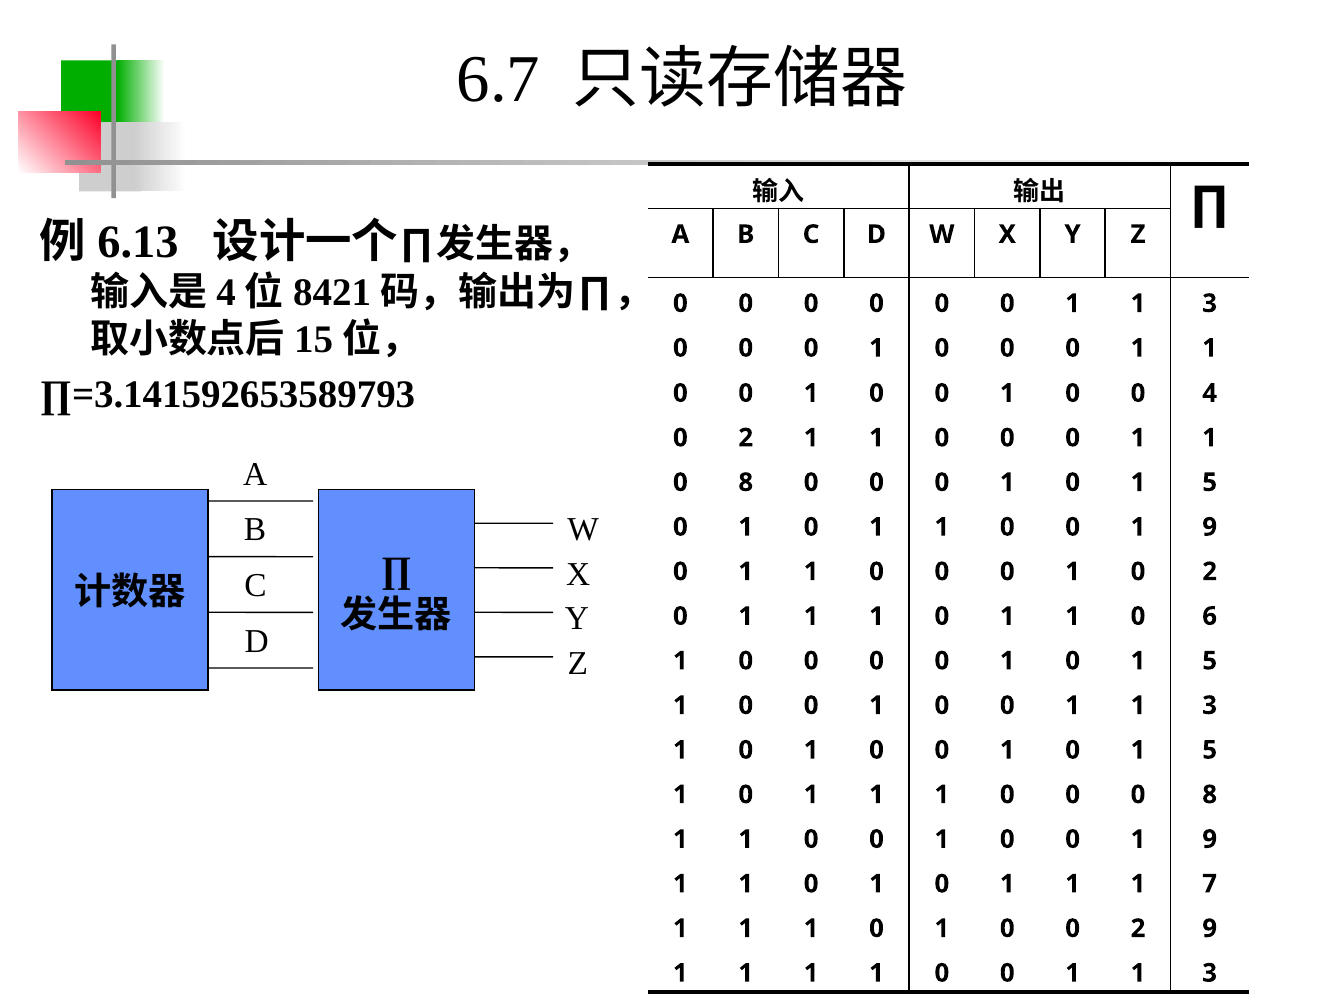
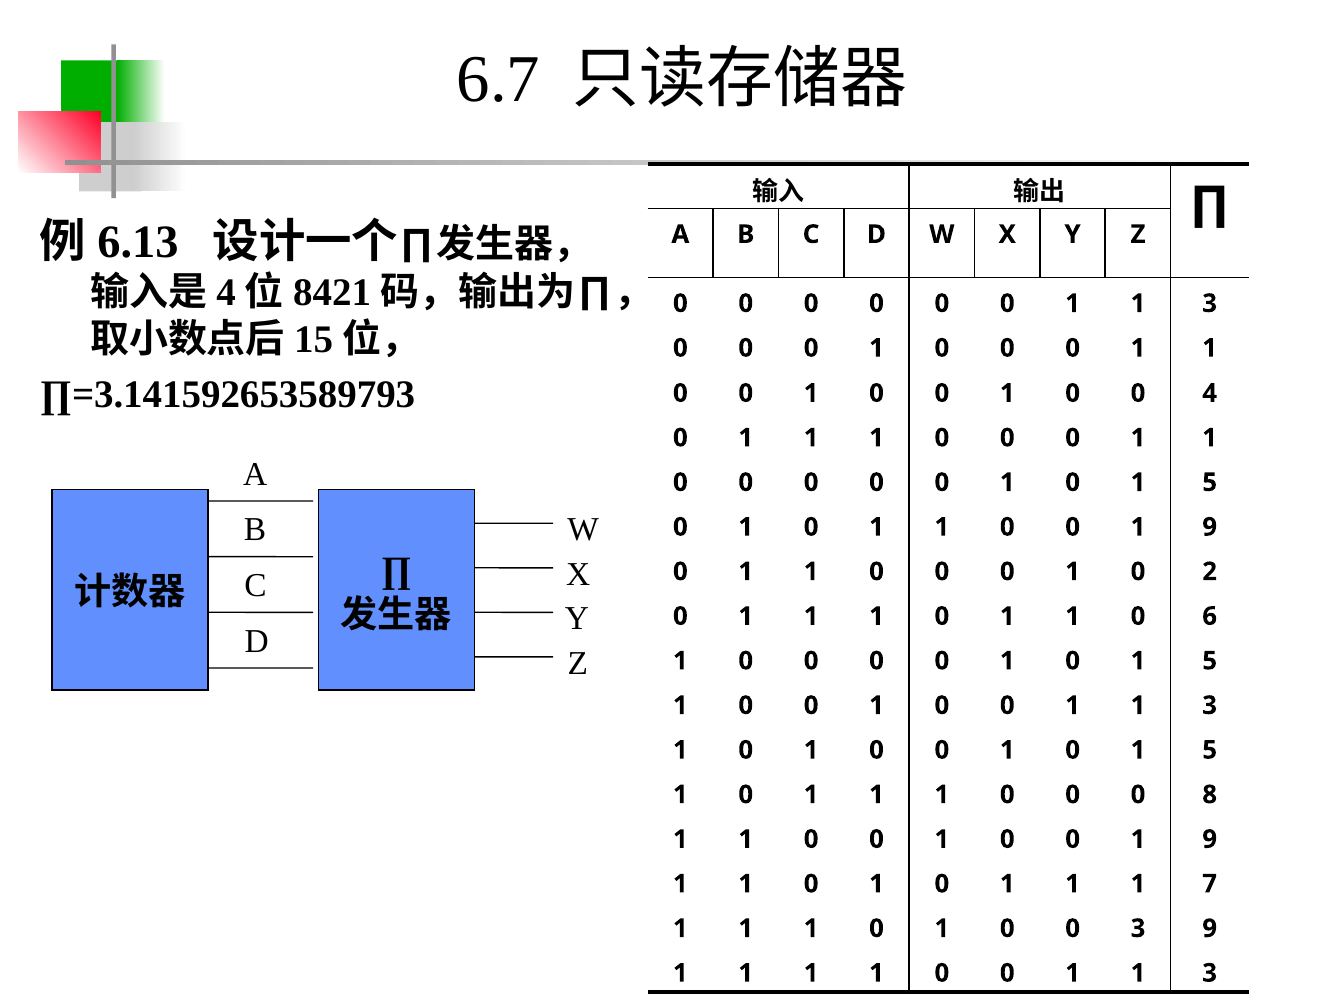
2: 2 -> 1 (746, 438)
8: 8 -> 0 (746, 482)
0 0 2: 2 -> 3 (1138, 928)
